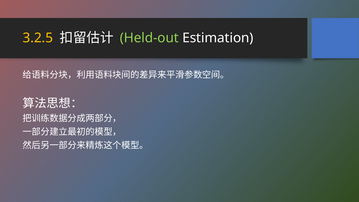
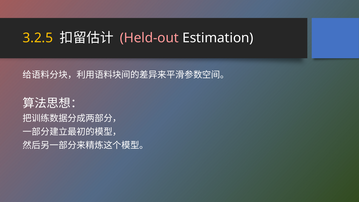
Held-out colour: light green -> pink (149, 38)
